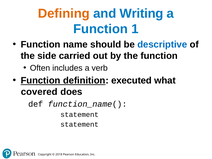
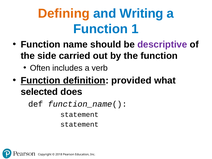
descriptive colour: blue -> purple (162, 44)
executed: executed -> provided (131, 81)
covered: covered -> selected (39, 92)
